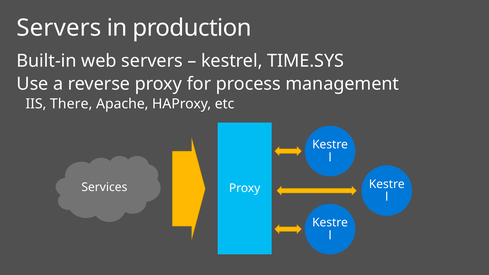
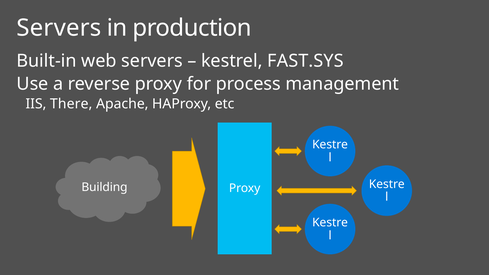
TIME.SYS: TIME.SYS -> FAST.SYS (306, 61)
Services: Services -> Building (104, 187)
